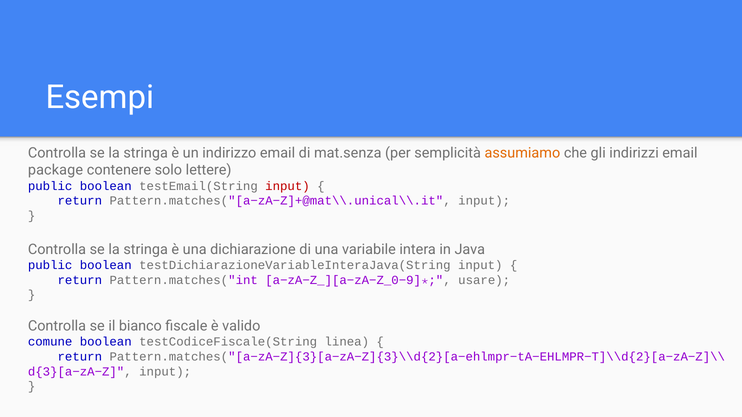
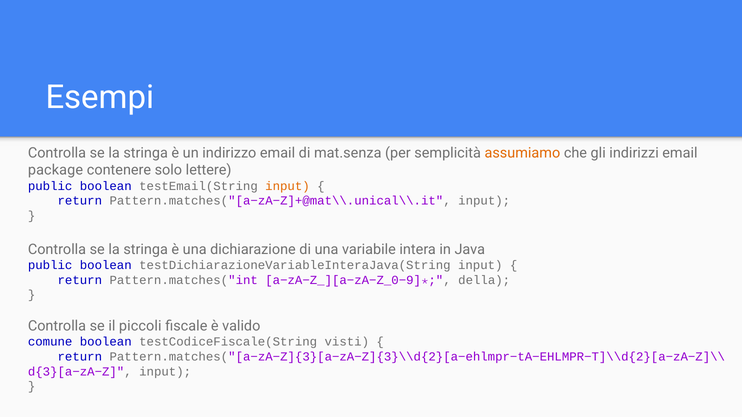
input colour: red -> orange (287, 186)
usare: usare -> della (484, 280)
bianco: bianco -> piccoli (140, 326)
linea: linea -> visti (347, 342)
